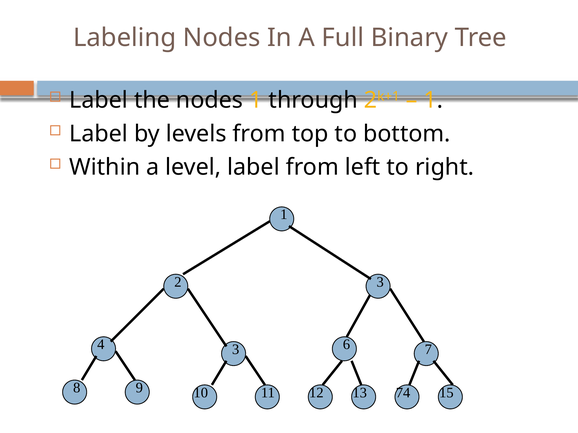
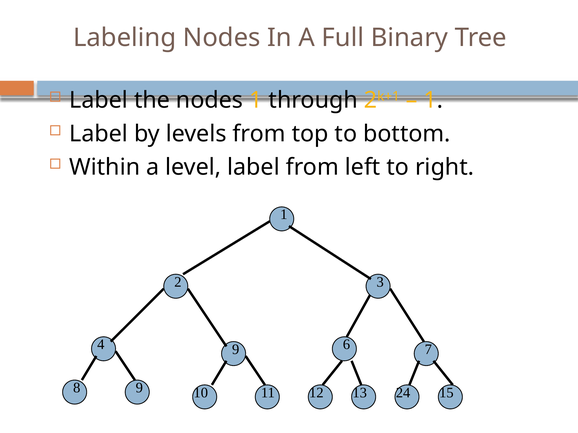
4 3: 3 -> 9 (236, 350)
74: 74 -> 24 (403, 393)
